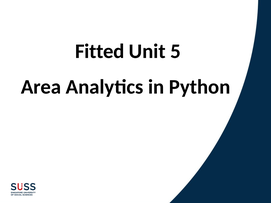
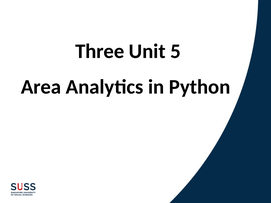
Fitted: Fitted -> Three (100, 51)
